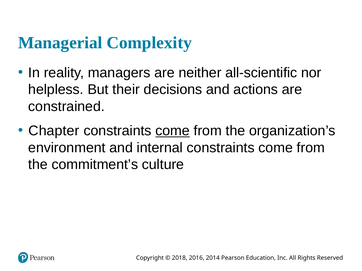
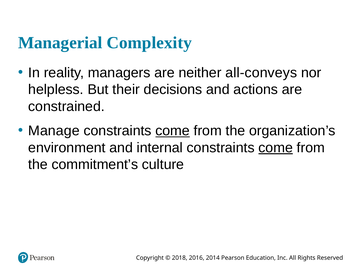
all-scientific: all-scientific -> all-conveys (261, 73)
Chapter: Chapter -> Manage (54, 131)
come underline: none -> present (276, 148)
